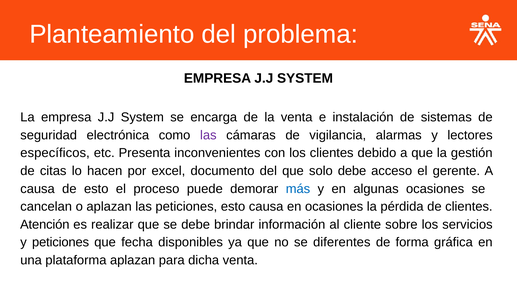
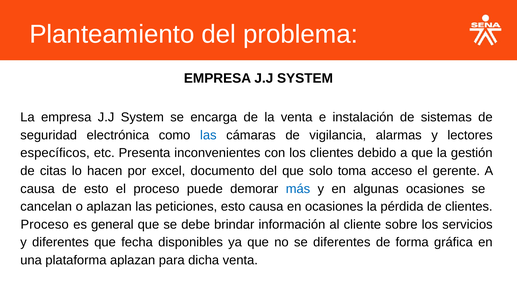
las colour: purple -> blue (208, 135)
solo debe: debe -> toma (352, 171)
Atención: Atención -> Proceso (45, 224)
realizar: realizar -> general (112, 224)
y peticiones: peticiones -> diferentes (60, 242)
